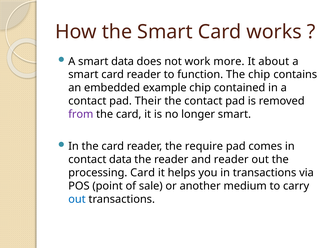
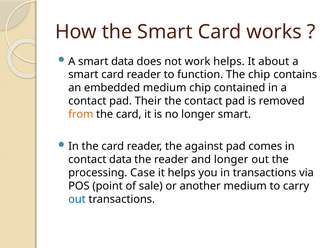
work more: more -> helps (229, 61)
embedded example: example -> medium (165, 88)
from colour: purple -> orange (81, 114)
require: require -> against (204, 146)
and reader: reader -> longer (231, 159)
processing Card: Card -> Case (143, 172)
